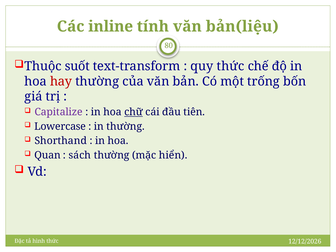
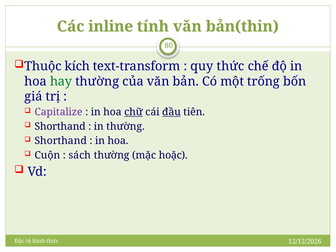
bản(liệu: bản(liệu -> bản(thin (242, 26)
suốt: suốt -> kích (77, 66)
hay colour: red -> green (61, 81)
đầu underline: none -> present (171, 112)
Lowercase: Lowercase -> Shorthand (60, 126)
Quan: Quan -> Cuộn (47, 155)
hiển: hiển -> hoặc (173, 155)
